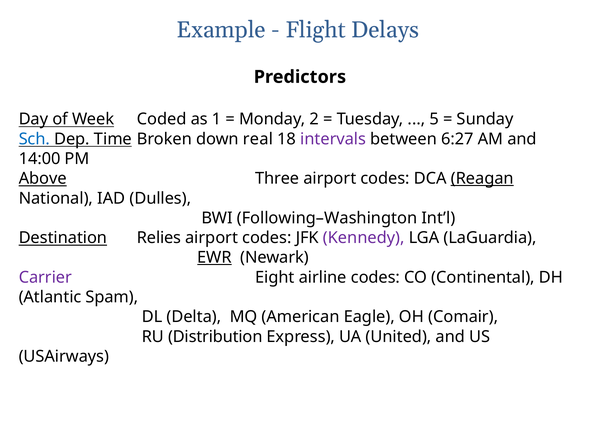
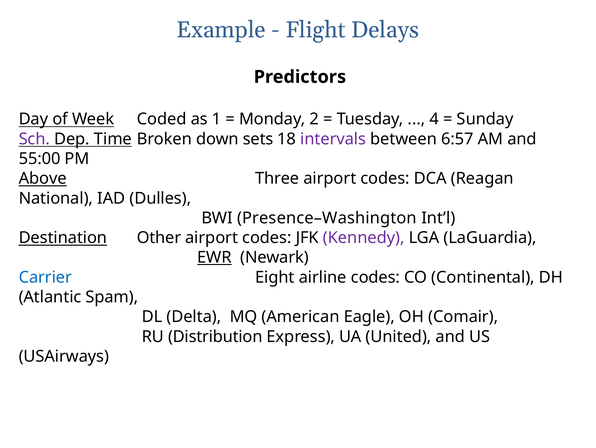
5: 5 -> 4 (434, 119)
Sch colour: blue -> purple (34, 139)
real: real -> sets (258, 139)
6:27: 6:27 -> 6:57 (457, 139)
14:00: 14:00 -> 55:00 (40, 159)
Reagan underline: present -> none (482, 178)
Following–Washington: Following–Washington -> Presence–Washington (327, 218)
Relies: Relies -> Other (159, 237)
Carrier colour: purple -> blue (45, 277)
